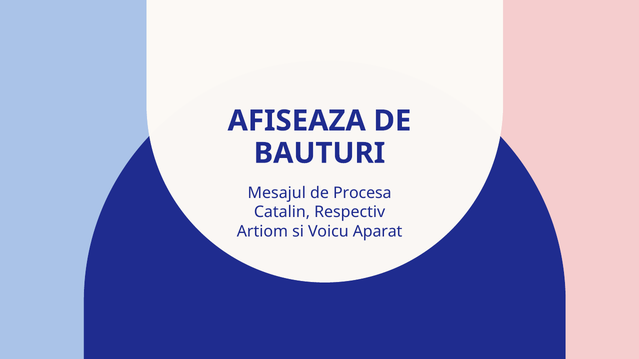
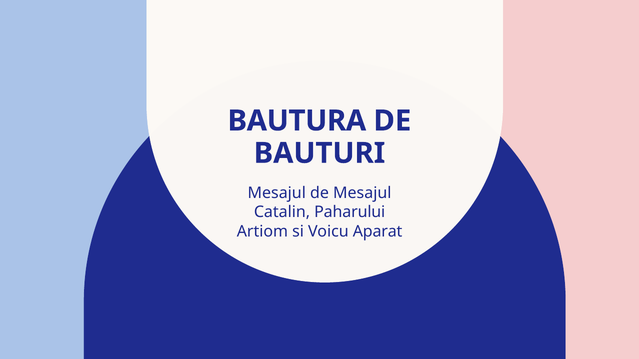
AFISEAZA: AFISEAZA -> BAUTURA (297, 121)
de Procesa: Procesa -> Mesajul (362, 193)
Respectiv: Respectiv -> Paharului (350, 212)
